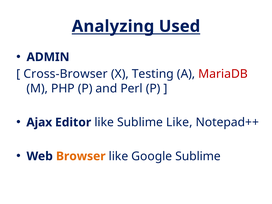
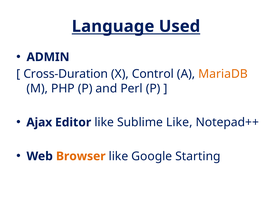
Analyzing: Analyzing -> Language (113, 26)
Cross-Browser: Cross-Browser -> Cross-Duration (66, 74)
Testing: Testing -> Control (153, 74)
MariaDB colour: red -> orange (223, 74)
Google Sublime: Sublime -> Starting (198, 156)
